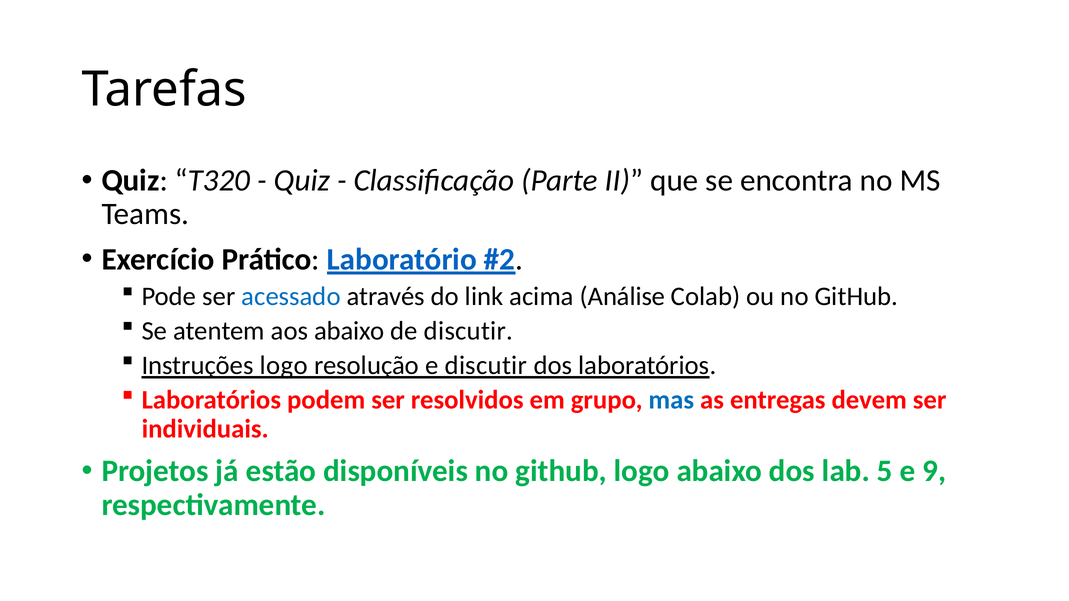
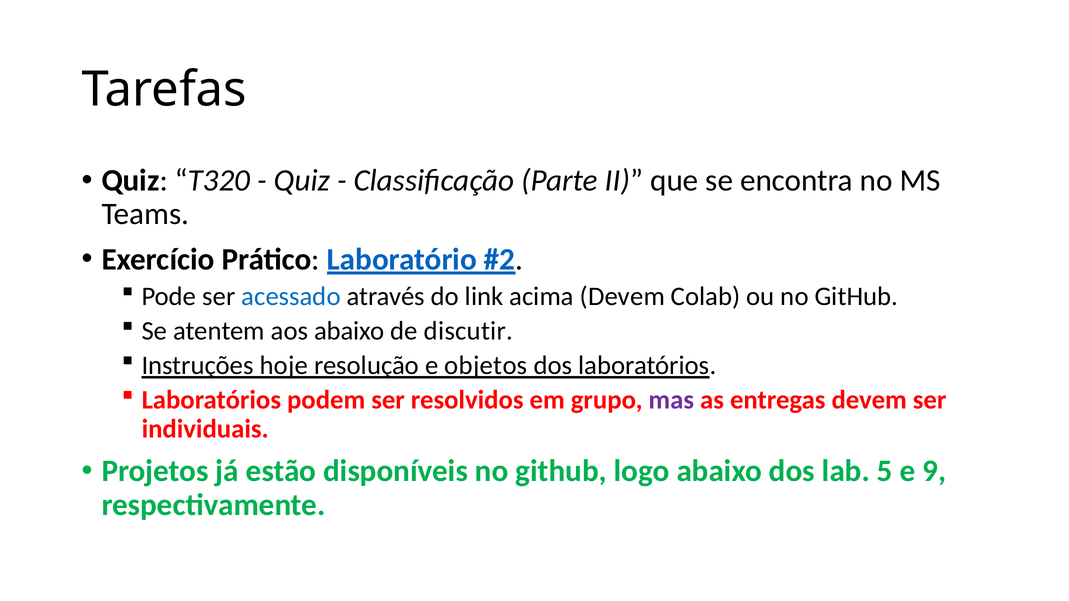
acima Análise: Análise -> Devem (622, 297)
Instruções logo: logo -> hoje (284, 366)
e discutir: discutir -> objetos (486, 366)
mas colour: blue -> purple (671, 400)
